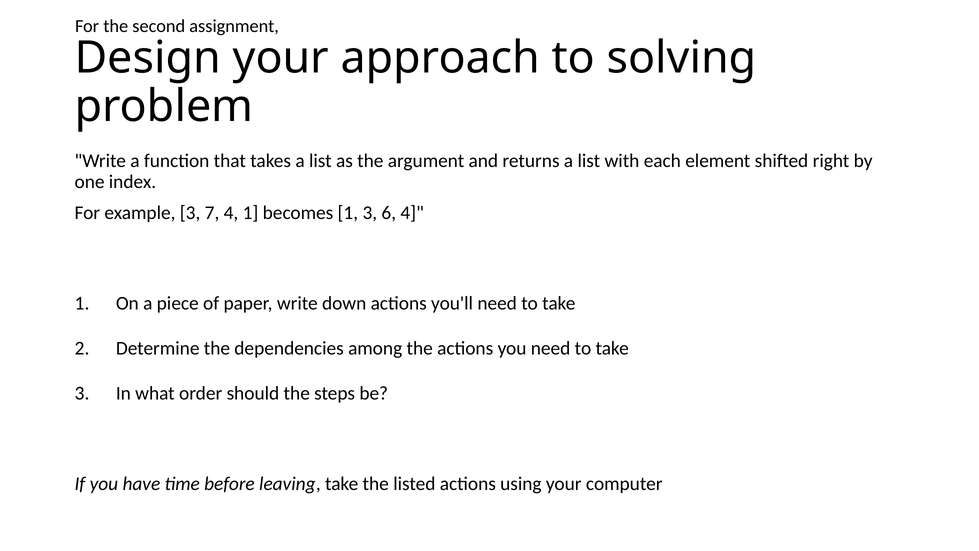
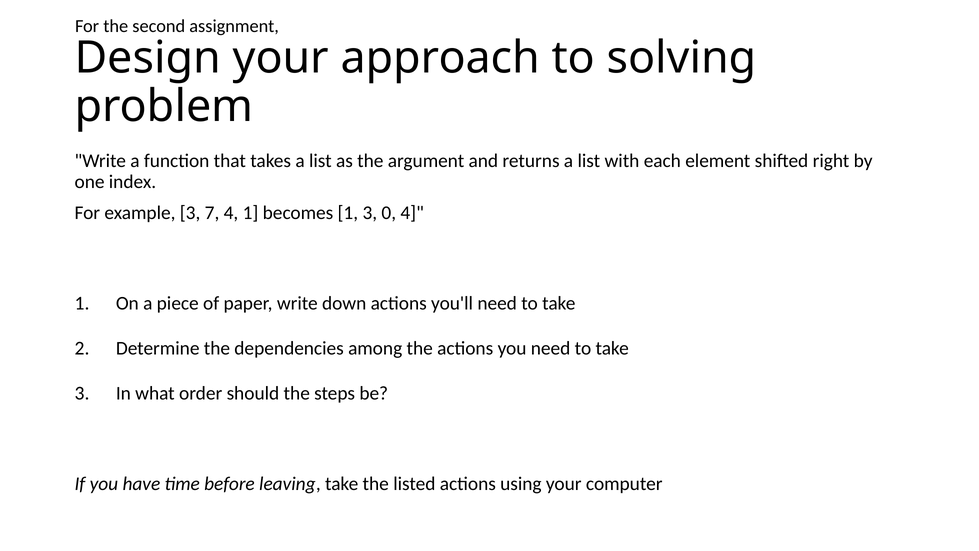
6: 6 -> 0 (389, 213)
